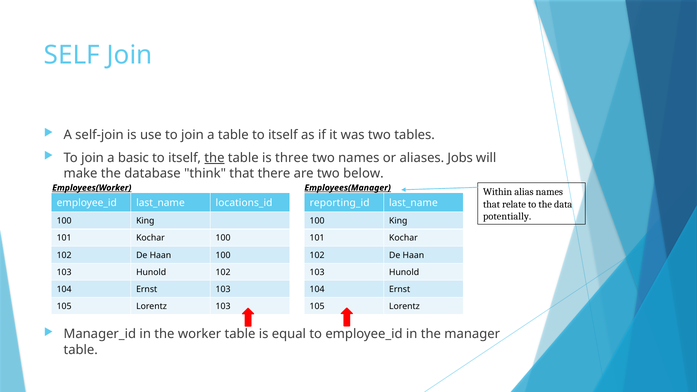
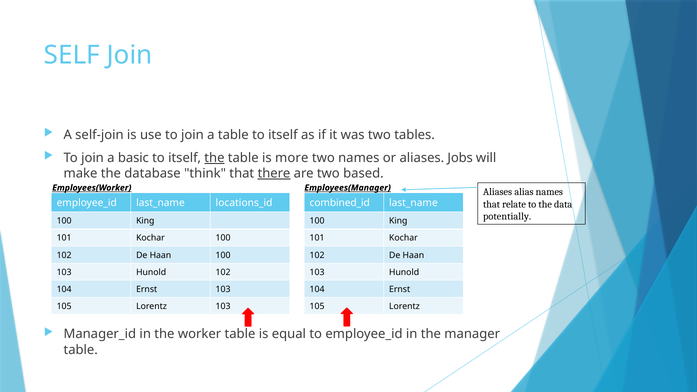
three: three -> more (292, 158)
there underline: none -> present (274, 174)
below: below -> based (363, 174)
Employees(Manager Within: Within -> Aliases (498, 192)
reporting_id: reporting_id -> combined_id (340, 203)
